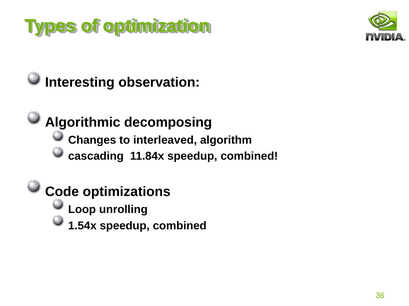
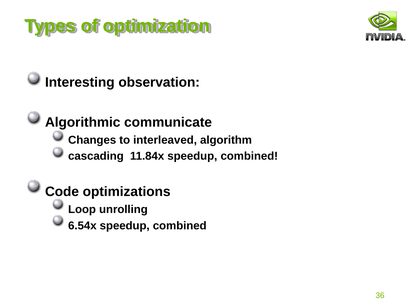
decomposing: decomposing -> communicate (168, 123)
1.54x: 1.54x -> 6.54x (82, 226)
